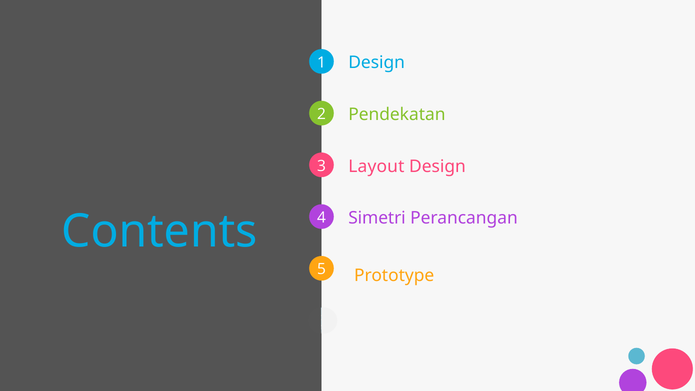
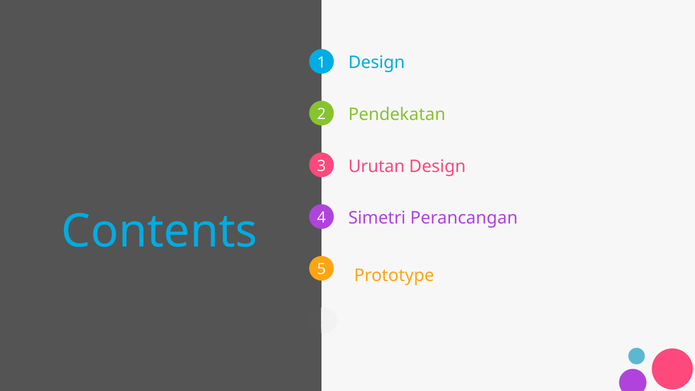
Layout: Layout -> Urutan (377, 166)
